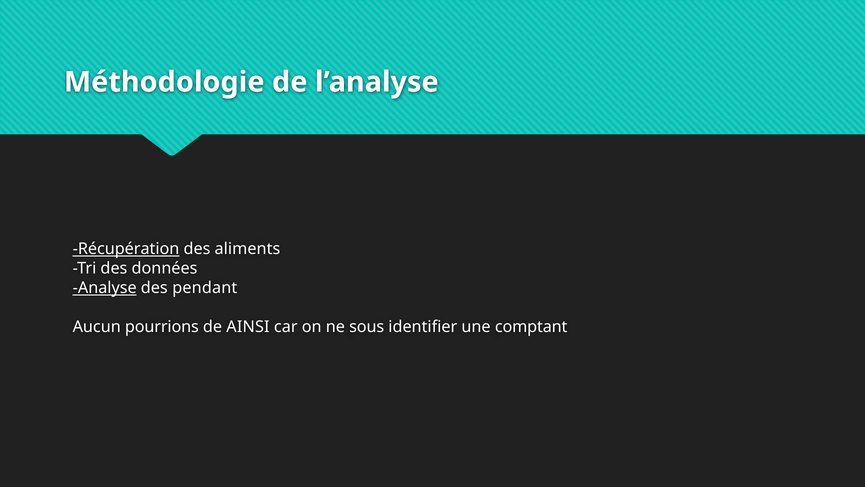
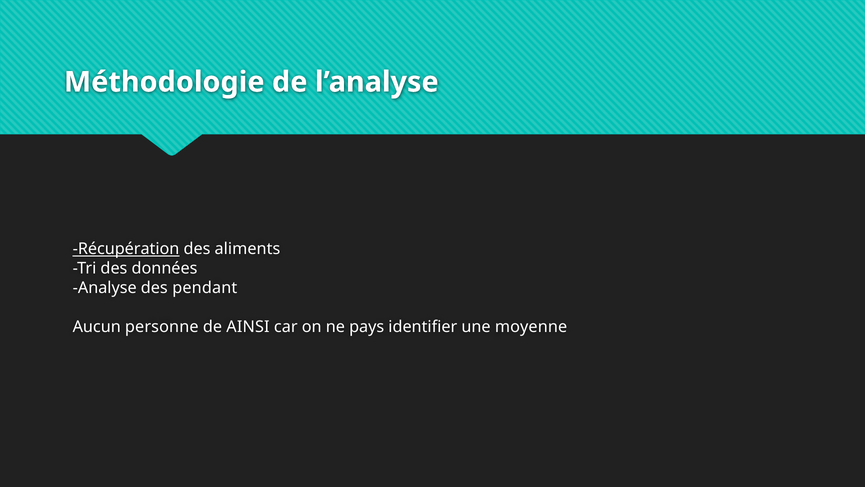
Analyse underline: present -> none (105, 288)
pourrions: pourrions -> personne (162, 327)
sous: sous -> pays (367, 327)
comptant: comptant -> moyenne (531, 327)
